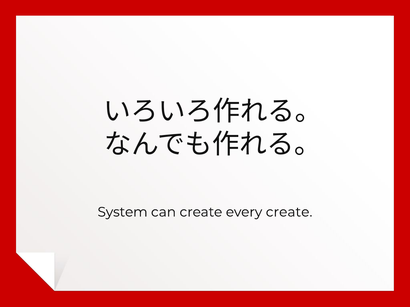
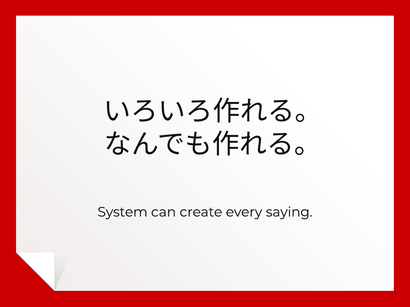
every create: create -> saying (289, 212)
